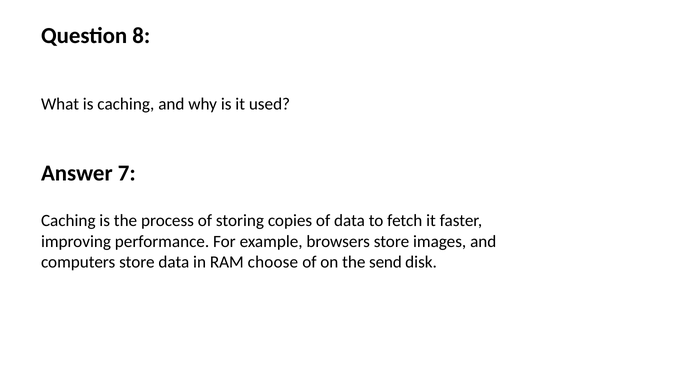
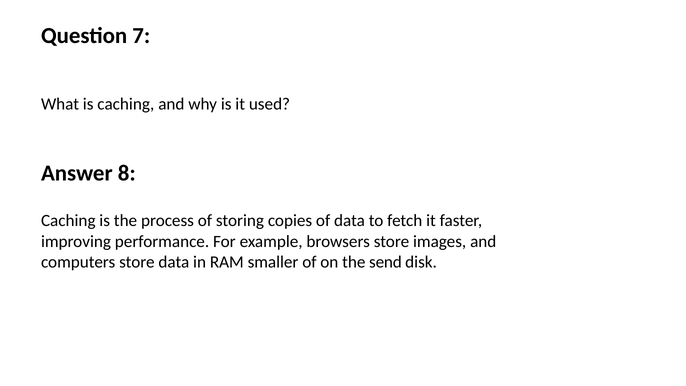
8: 8 -> 7 (141, 36)
7: 7 -> 8 (127, 173)
choose: choose -> smaller (273, 262)
